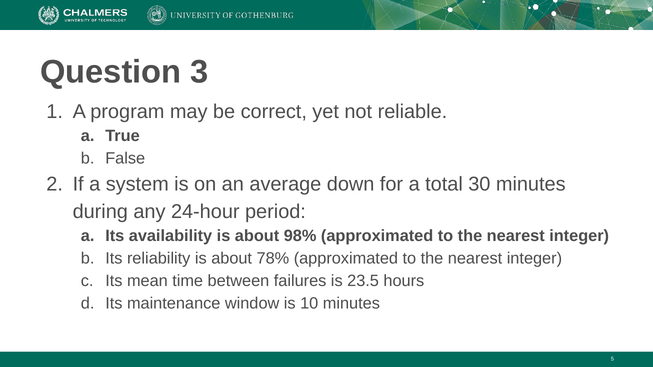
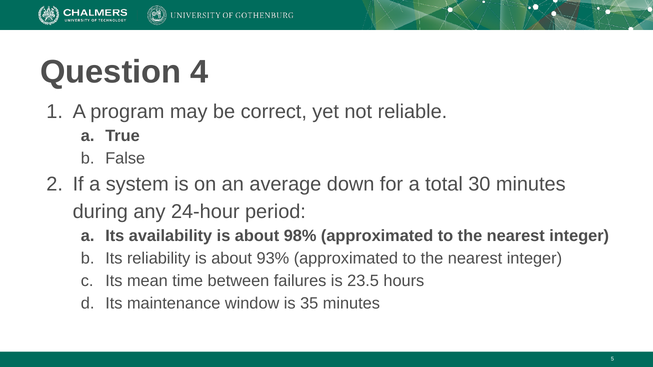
3: 3 -> 4 (199, 72)
78%: 78% -> 93% (273, 259)
10: 10 -> 35 (309, 304)
